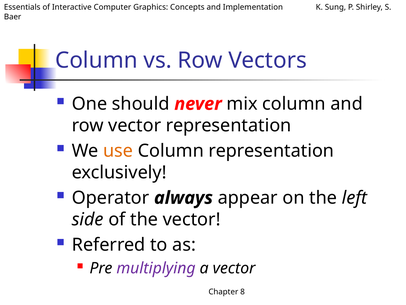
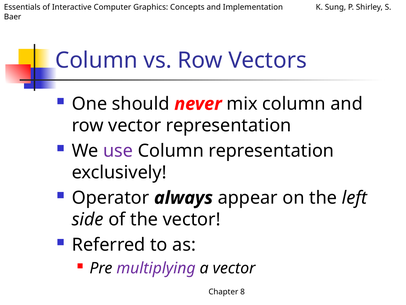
use colour: orange -> purple (118, 151)
